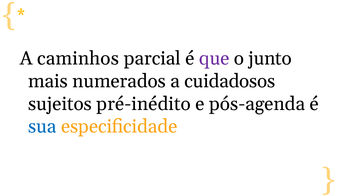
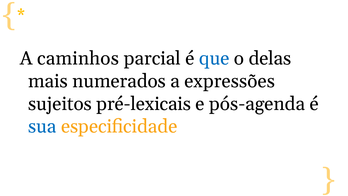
que colour: purple -> blue (214, 58)
junto: junto -> delas (270, 58)
cuidadosos: cuidadosos -> expressões (230, 81)
pré-inédito: pré-inédito -> pré-lexicais (144, 104)
